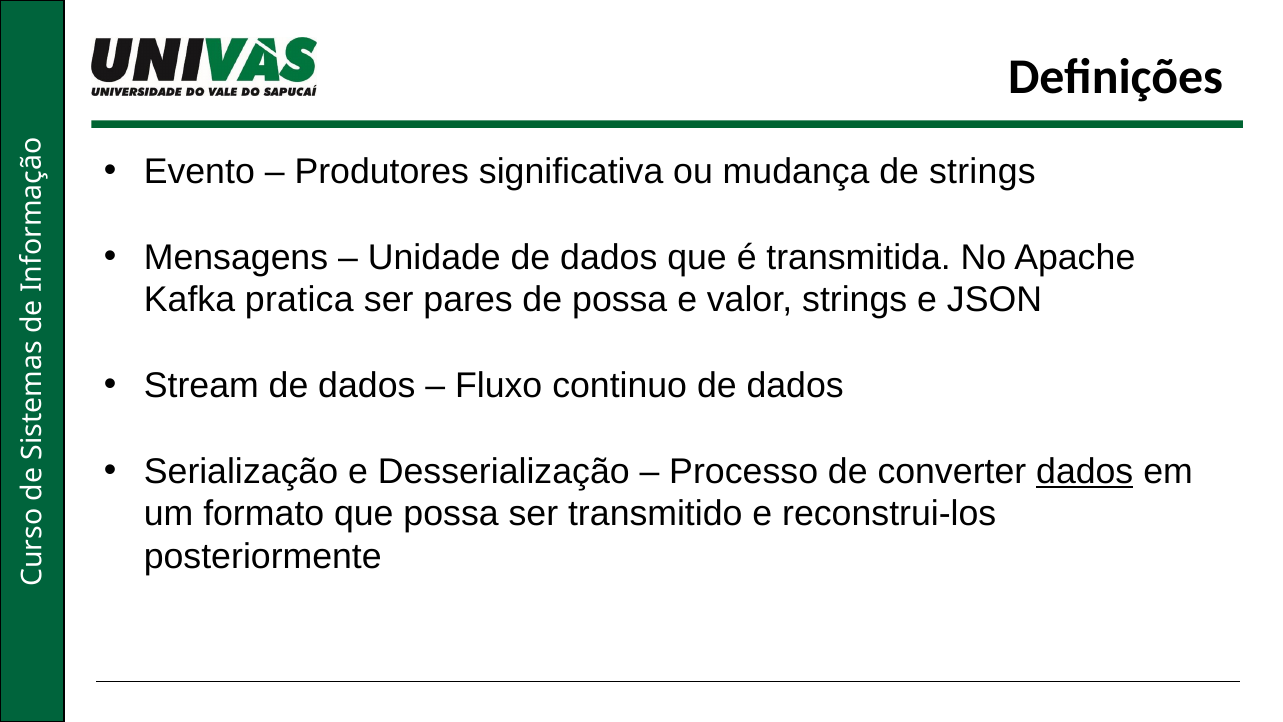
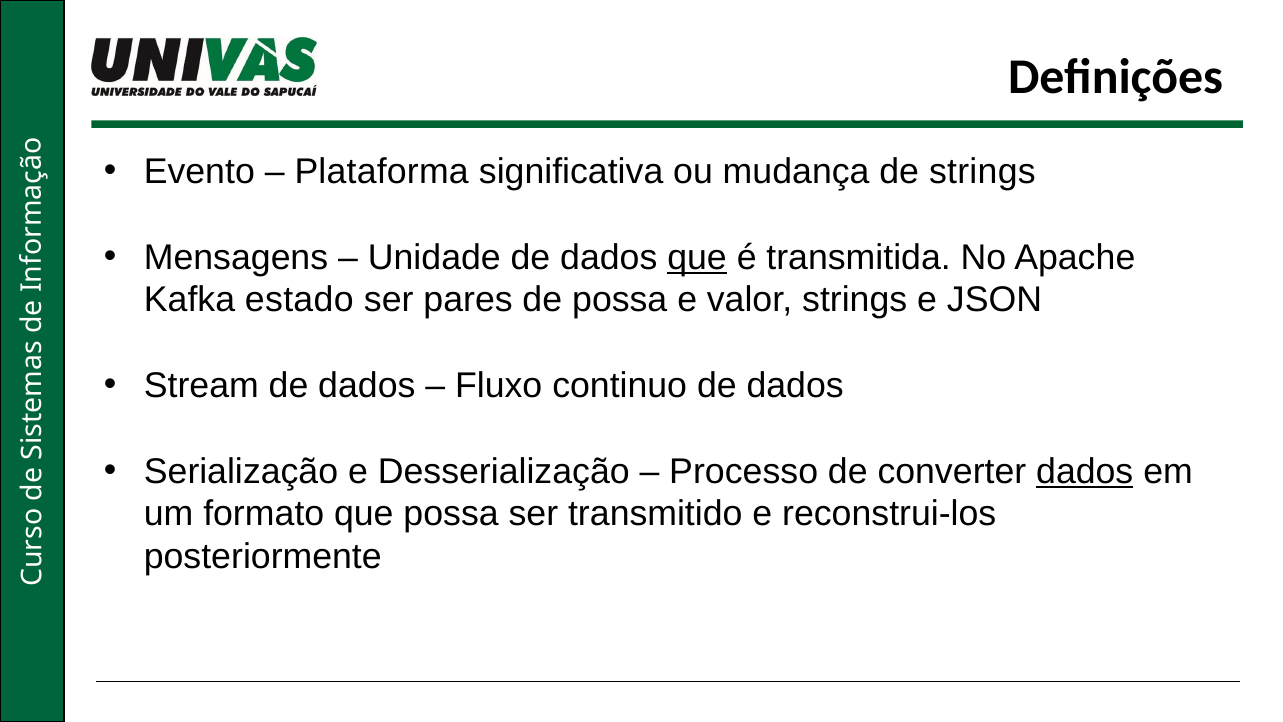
Produtores: Produtores -> Plataforma (382, 172)
que underline: none -> present (697, 257)
pratica: pratica -> estado (299, 300)
